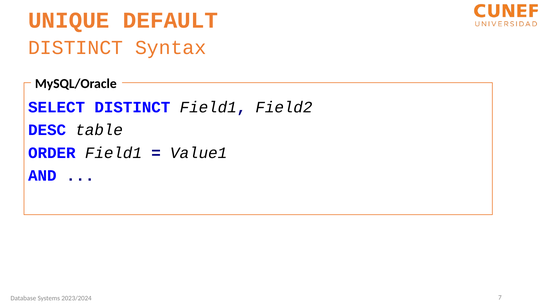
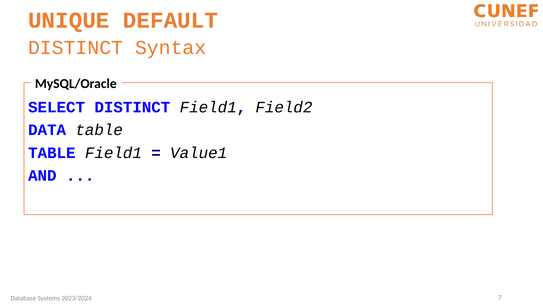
DESC: DESC -> DATA (47, 130)
ORDER: ORDER -> TABLE (52, 153)
